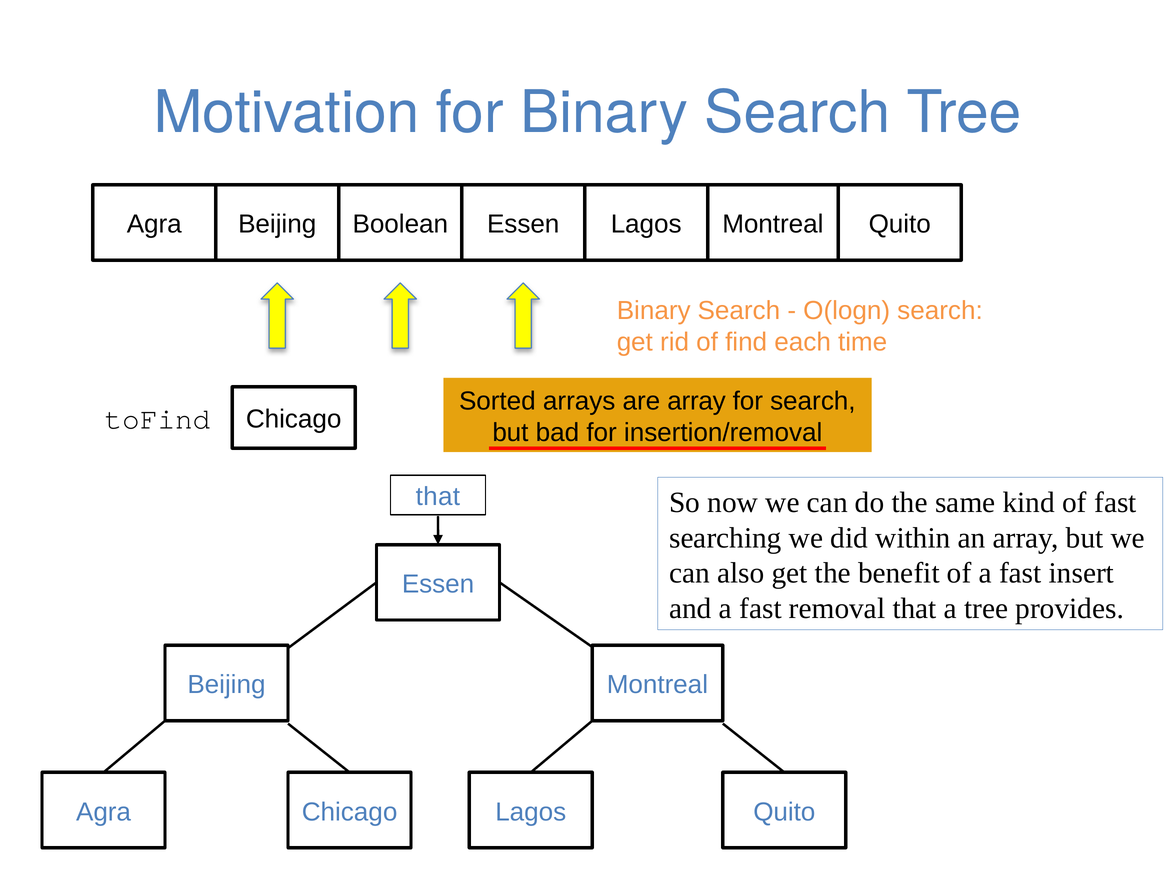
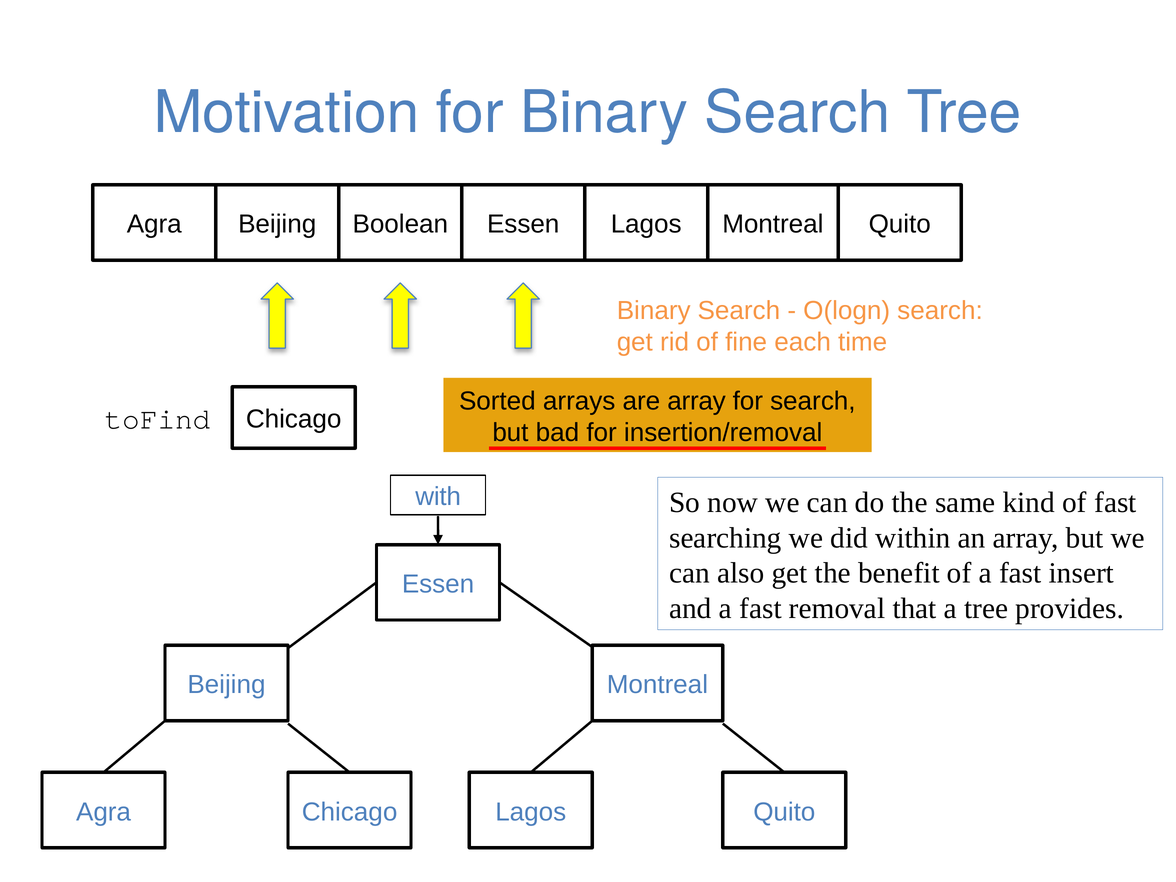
find: find -> fine (746, 342)
that: that -> with (438, 497)
